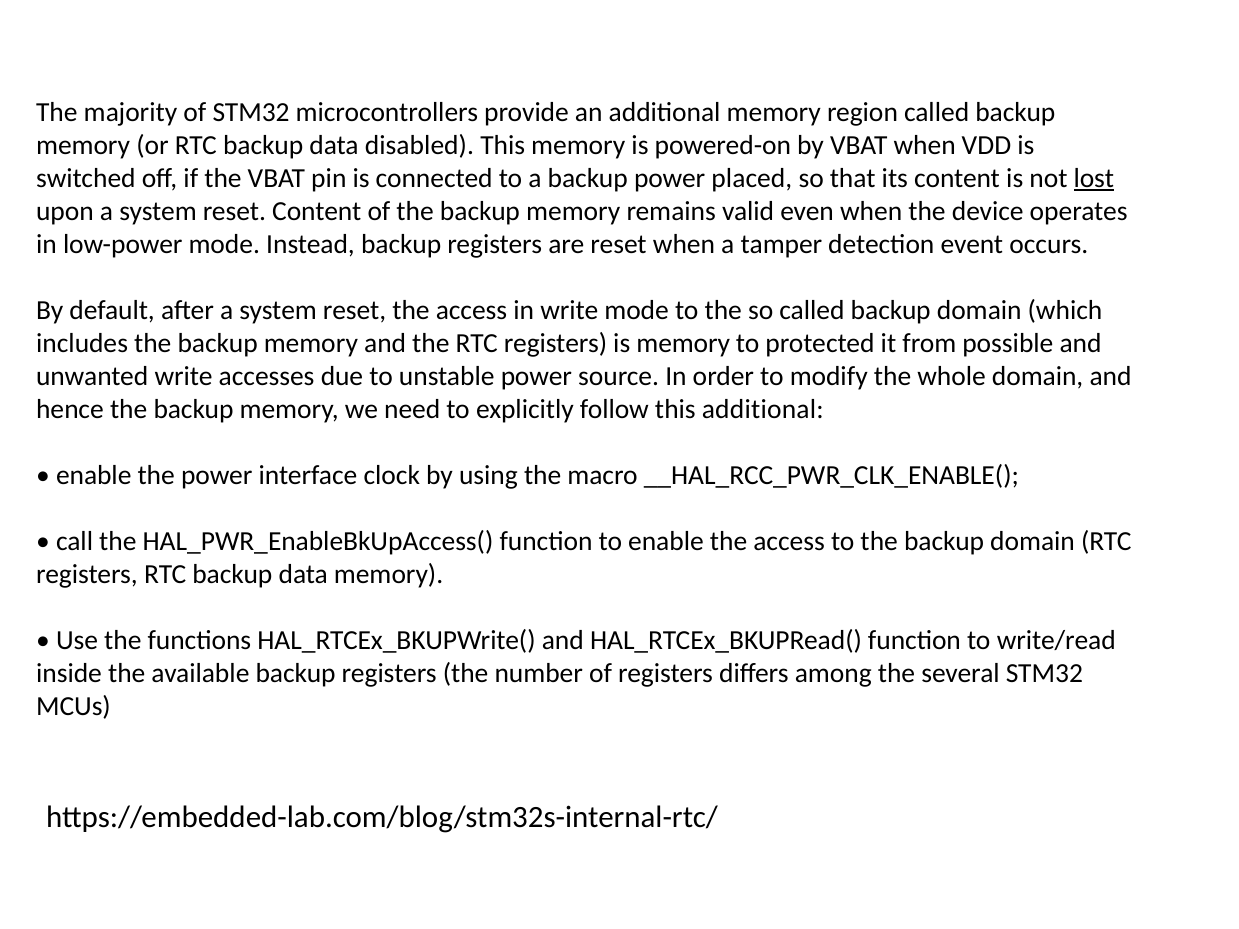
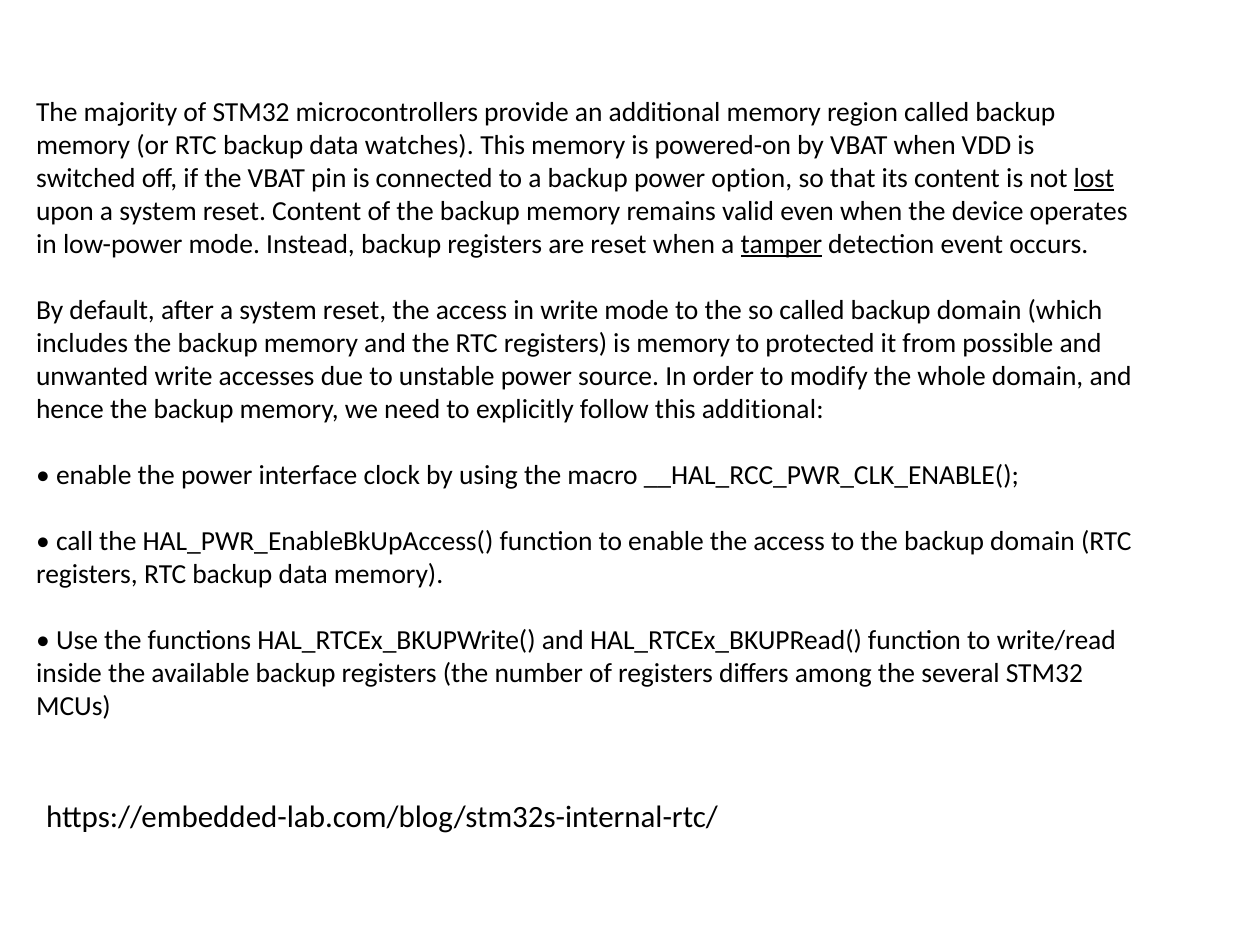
disabled: disabled -> watches (419, 145)
placed: placed -> option (752, 178)
tamper underline: none -> present (781, 244)
